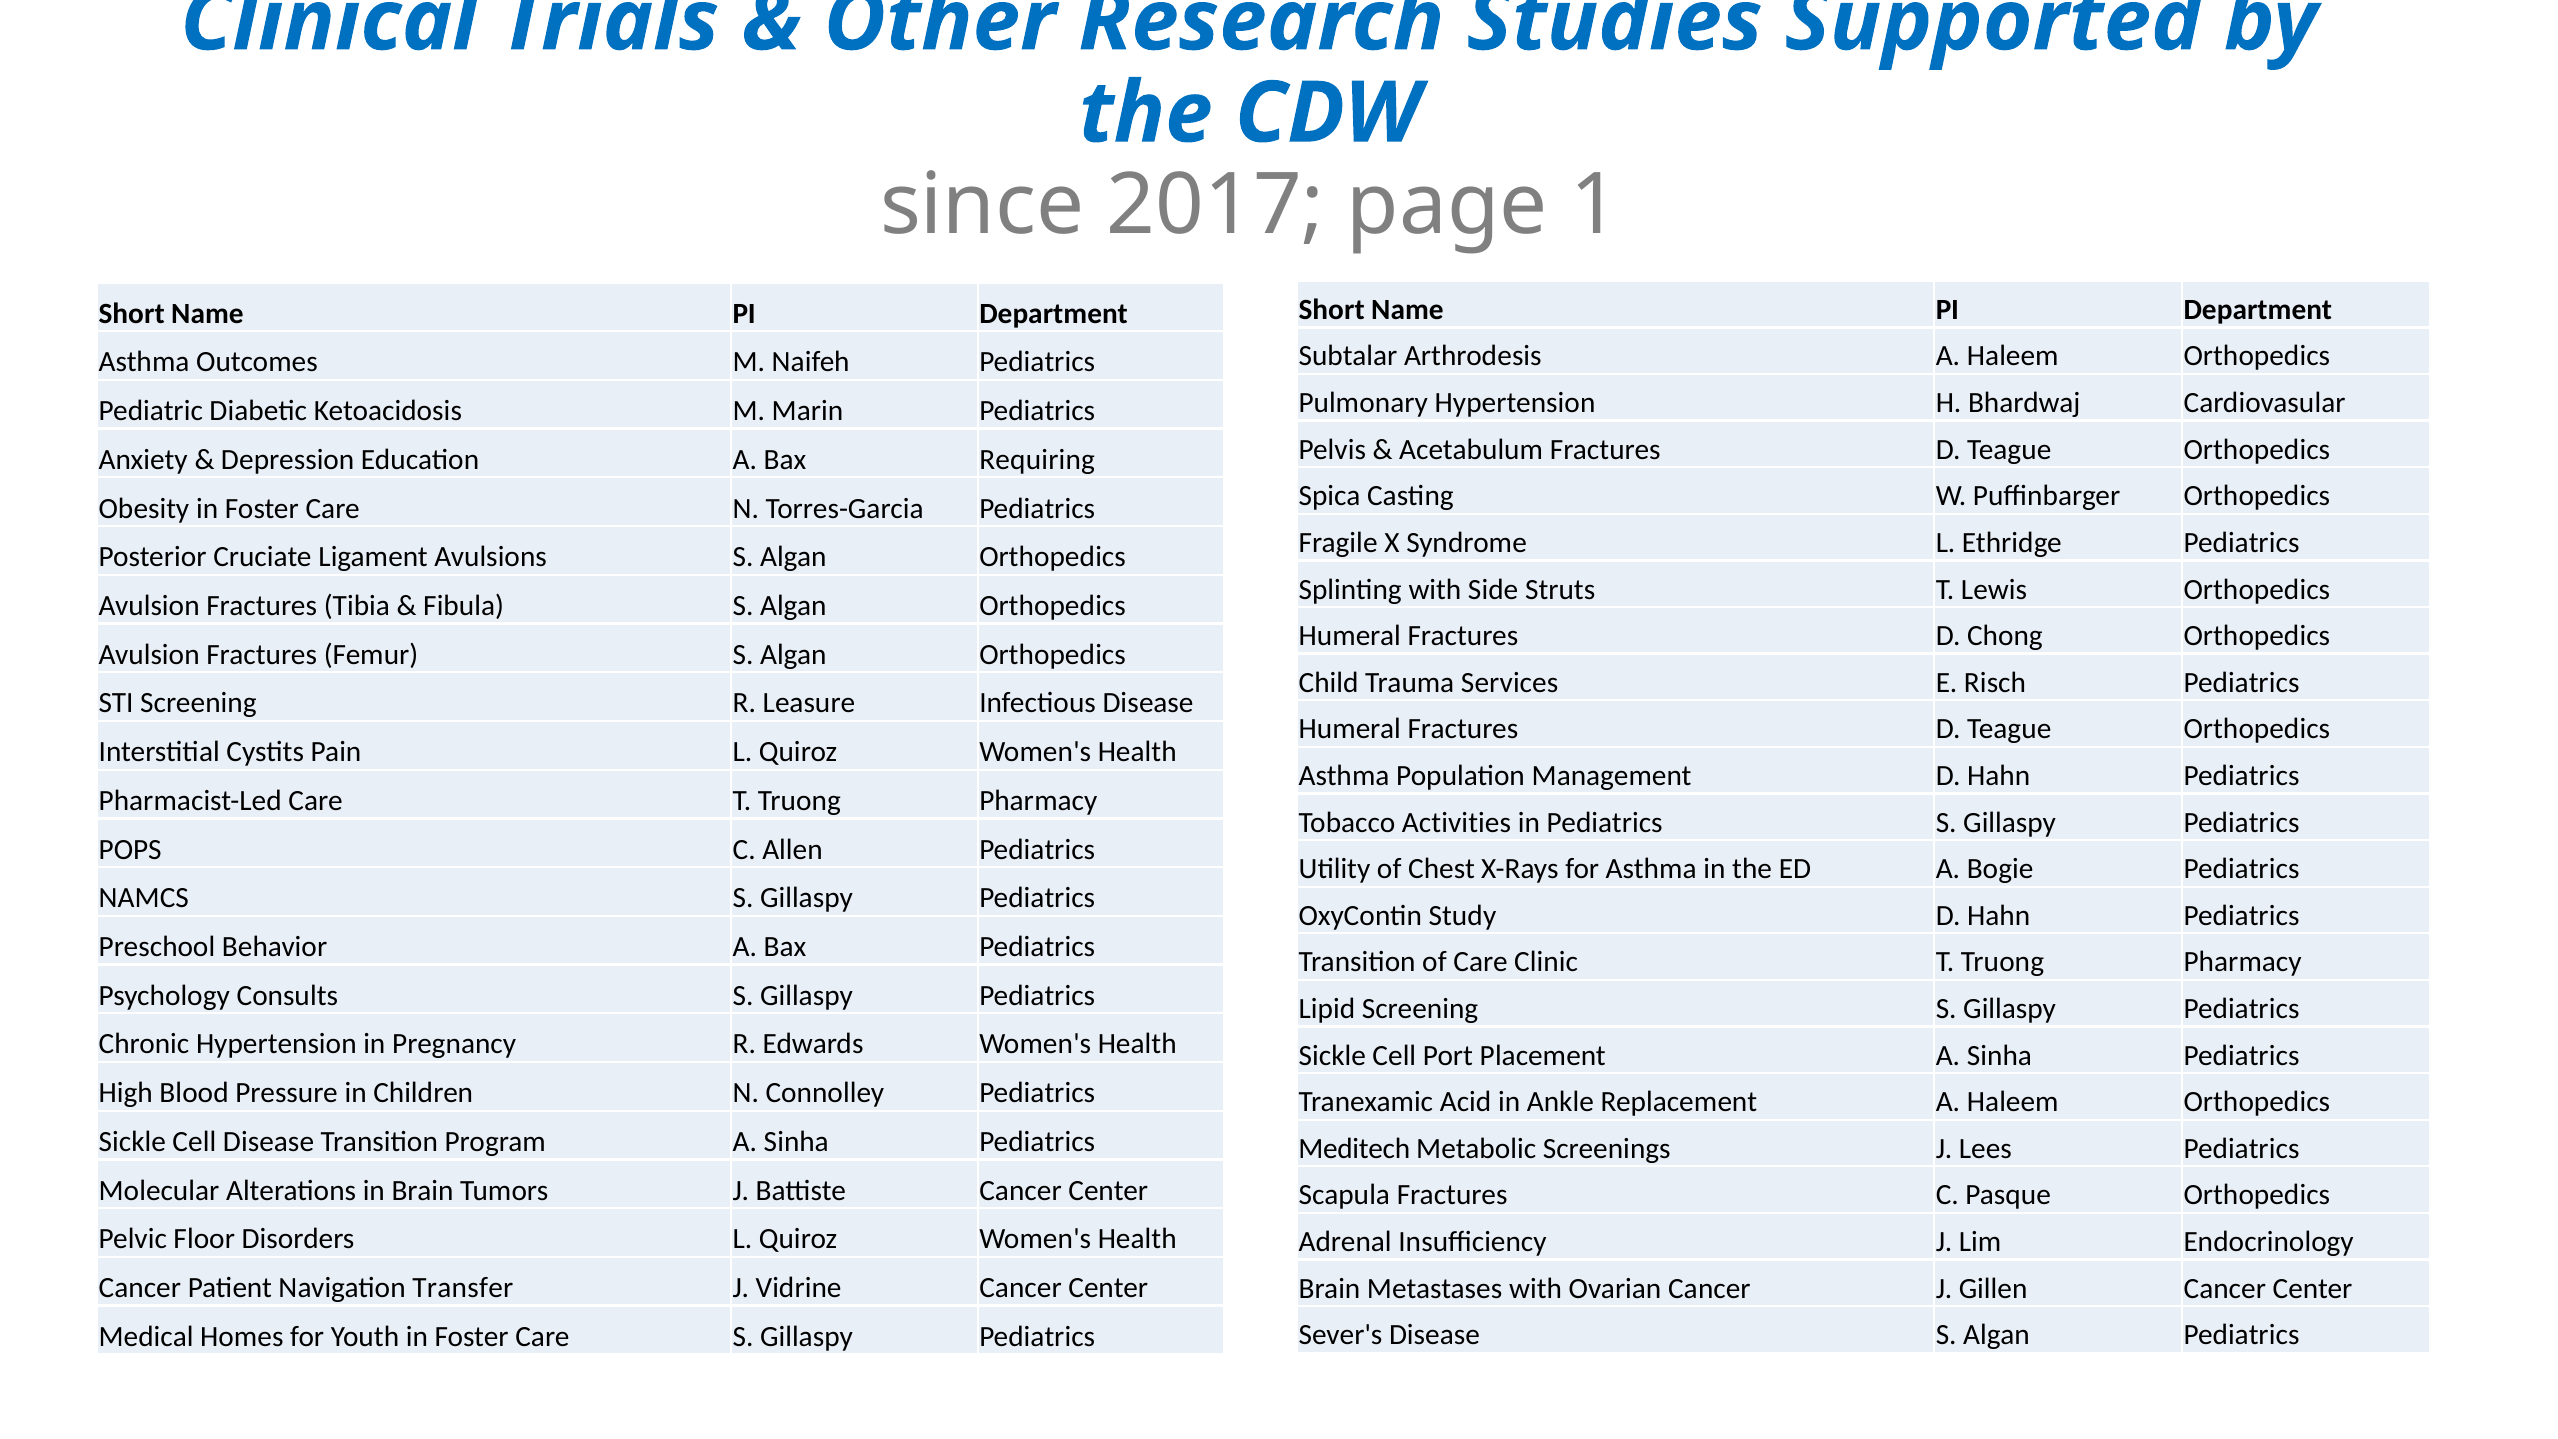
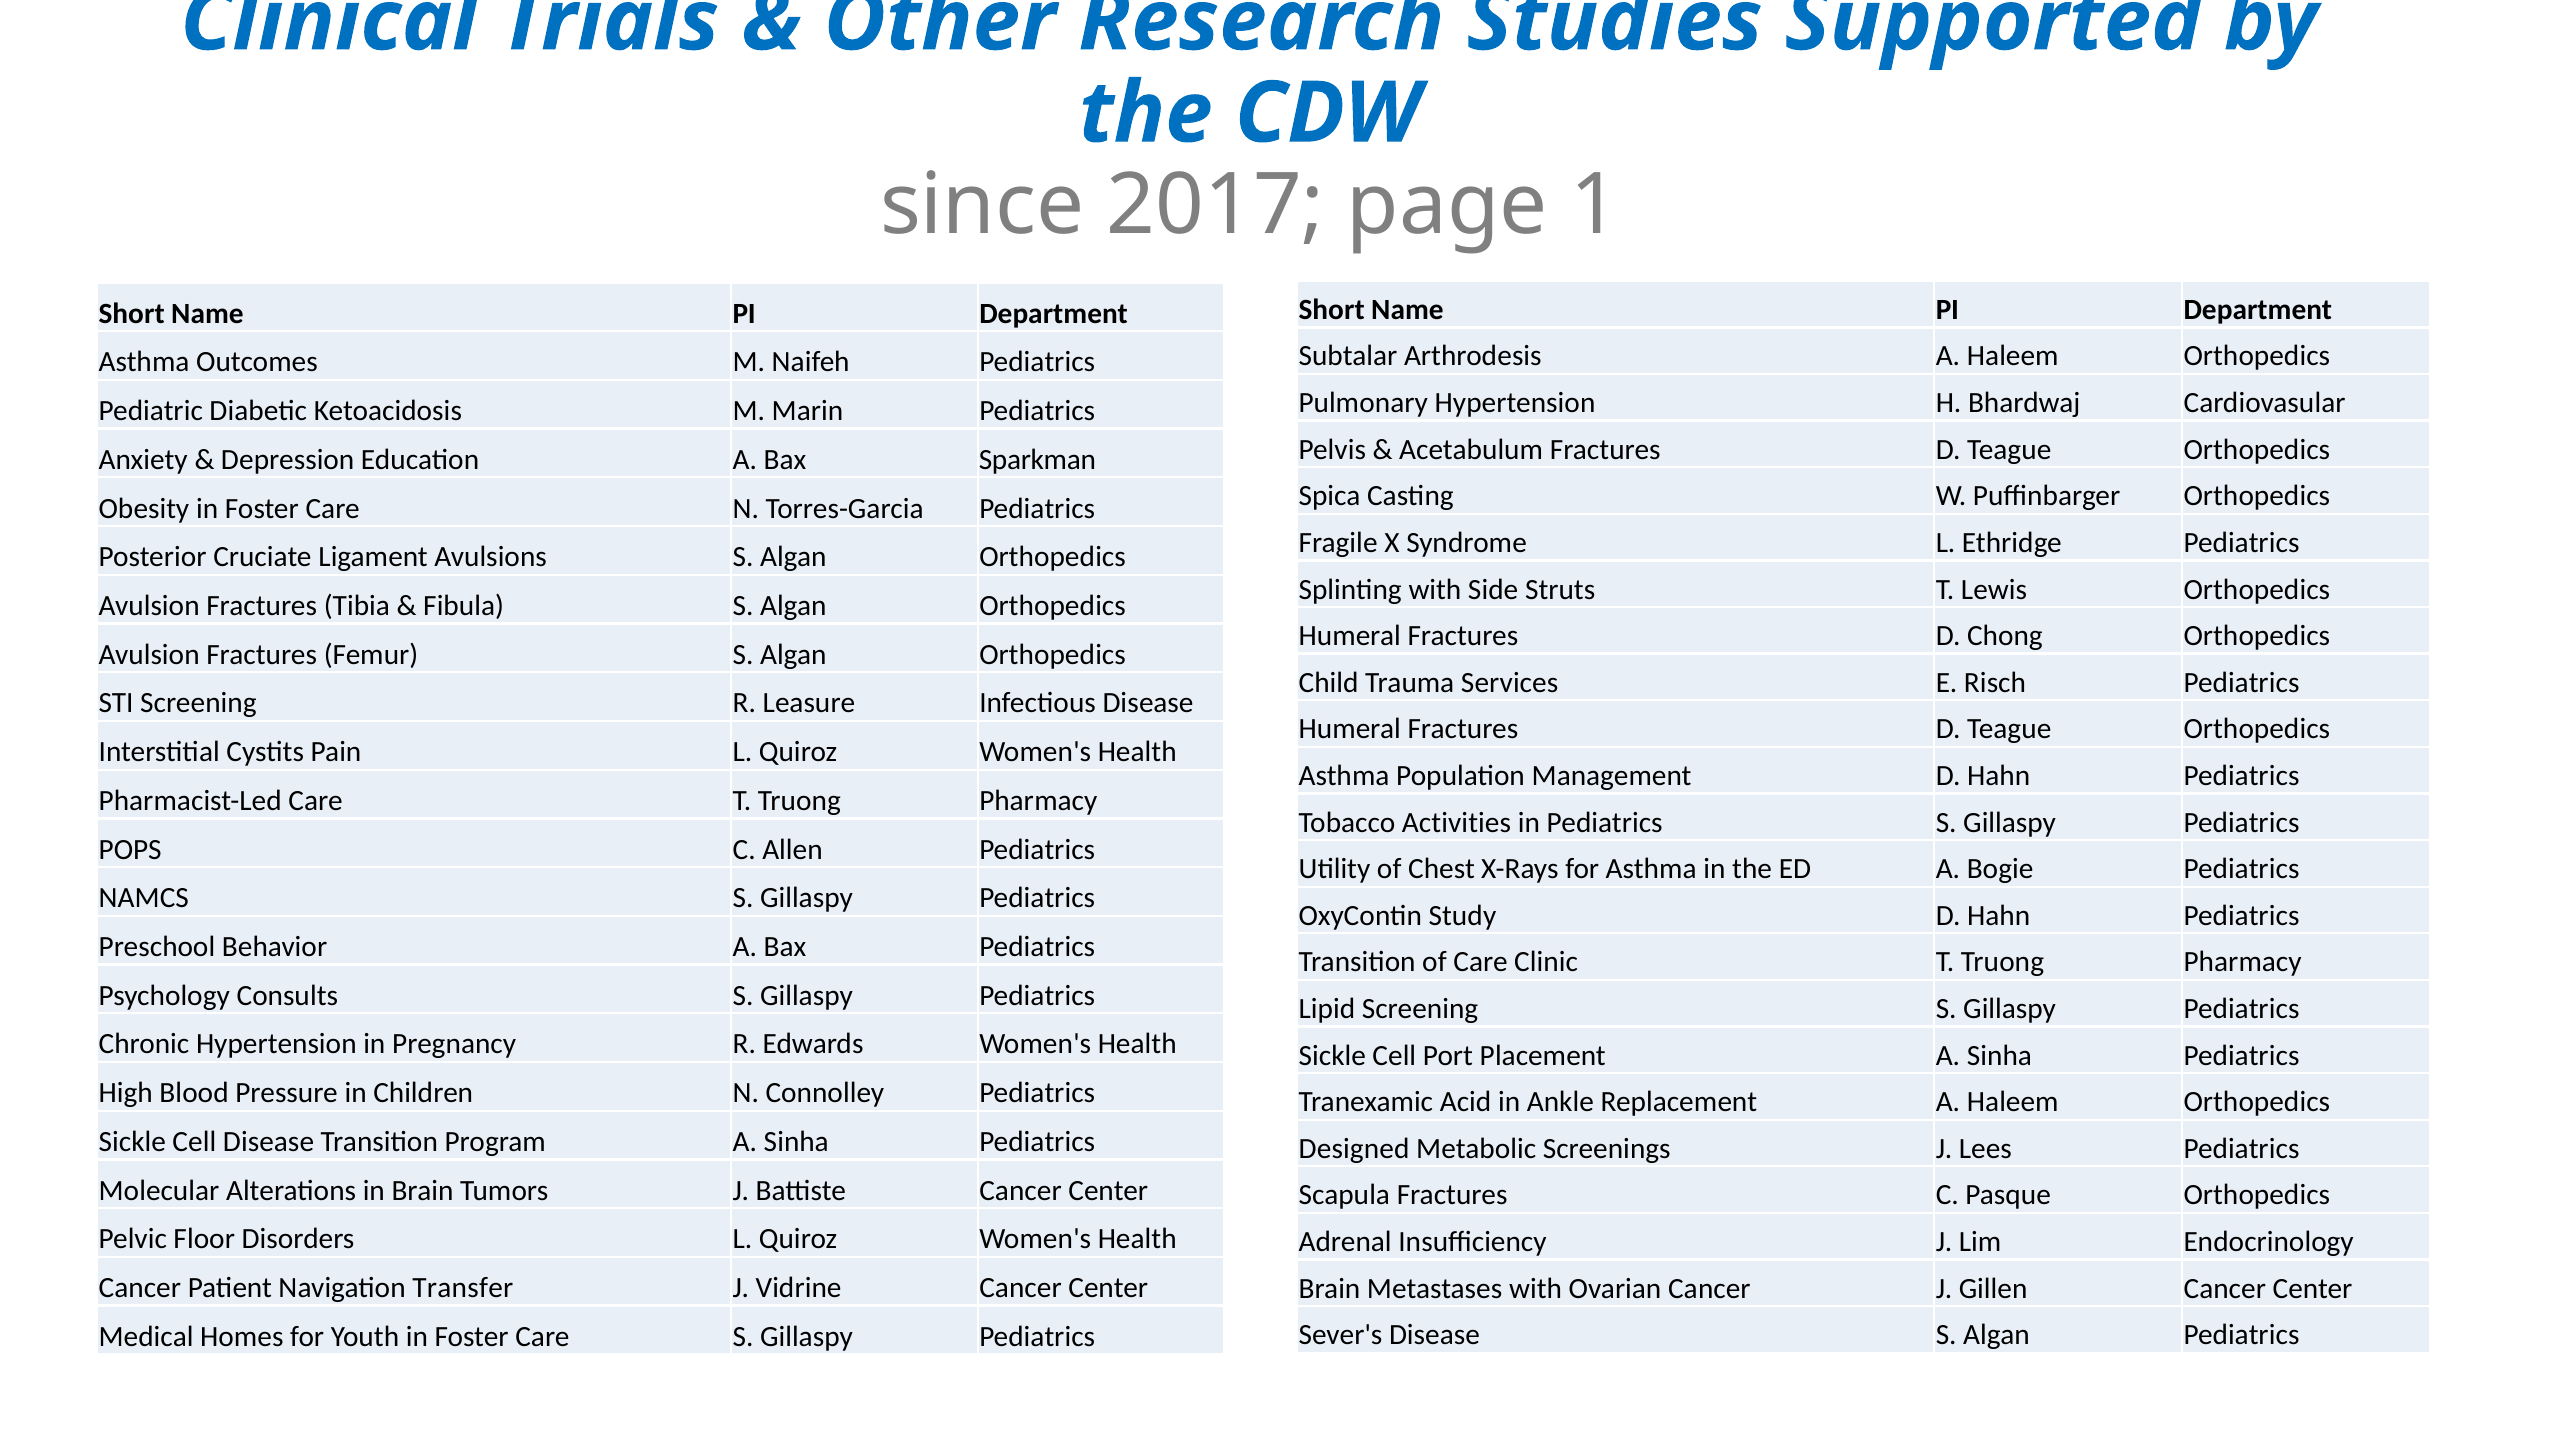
Requiring: Requiring -> Sparkman (1037, 460)
Meditech: Meditech -> Designed (1354, 1149)
